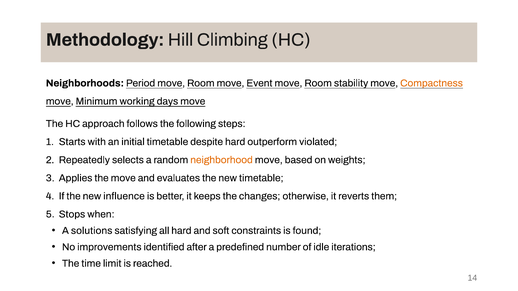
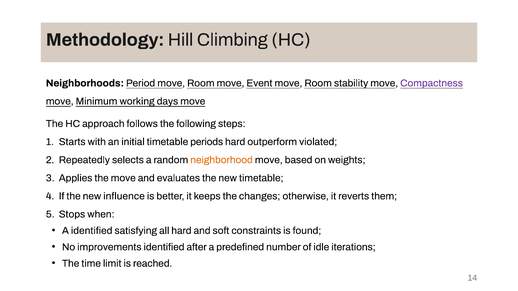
Compactness colour: orange -> purple (432, 83)
despite: despite -> periods (207, 142)
A solutions: solutions -> identified (92, 231)
